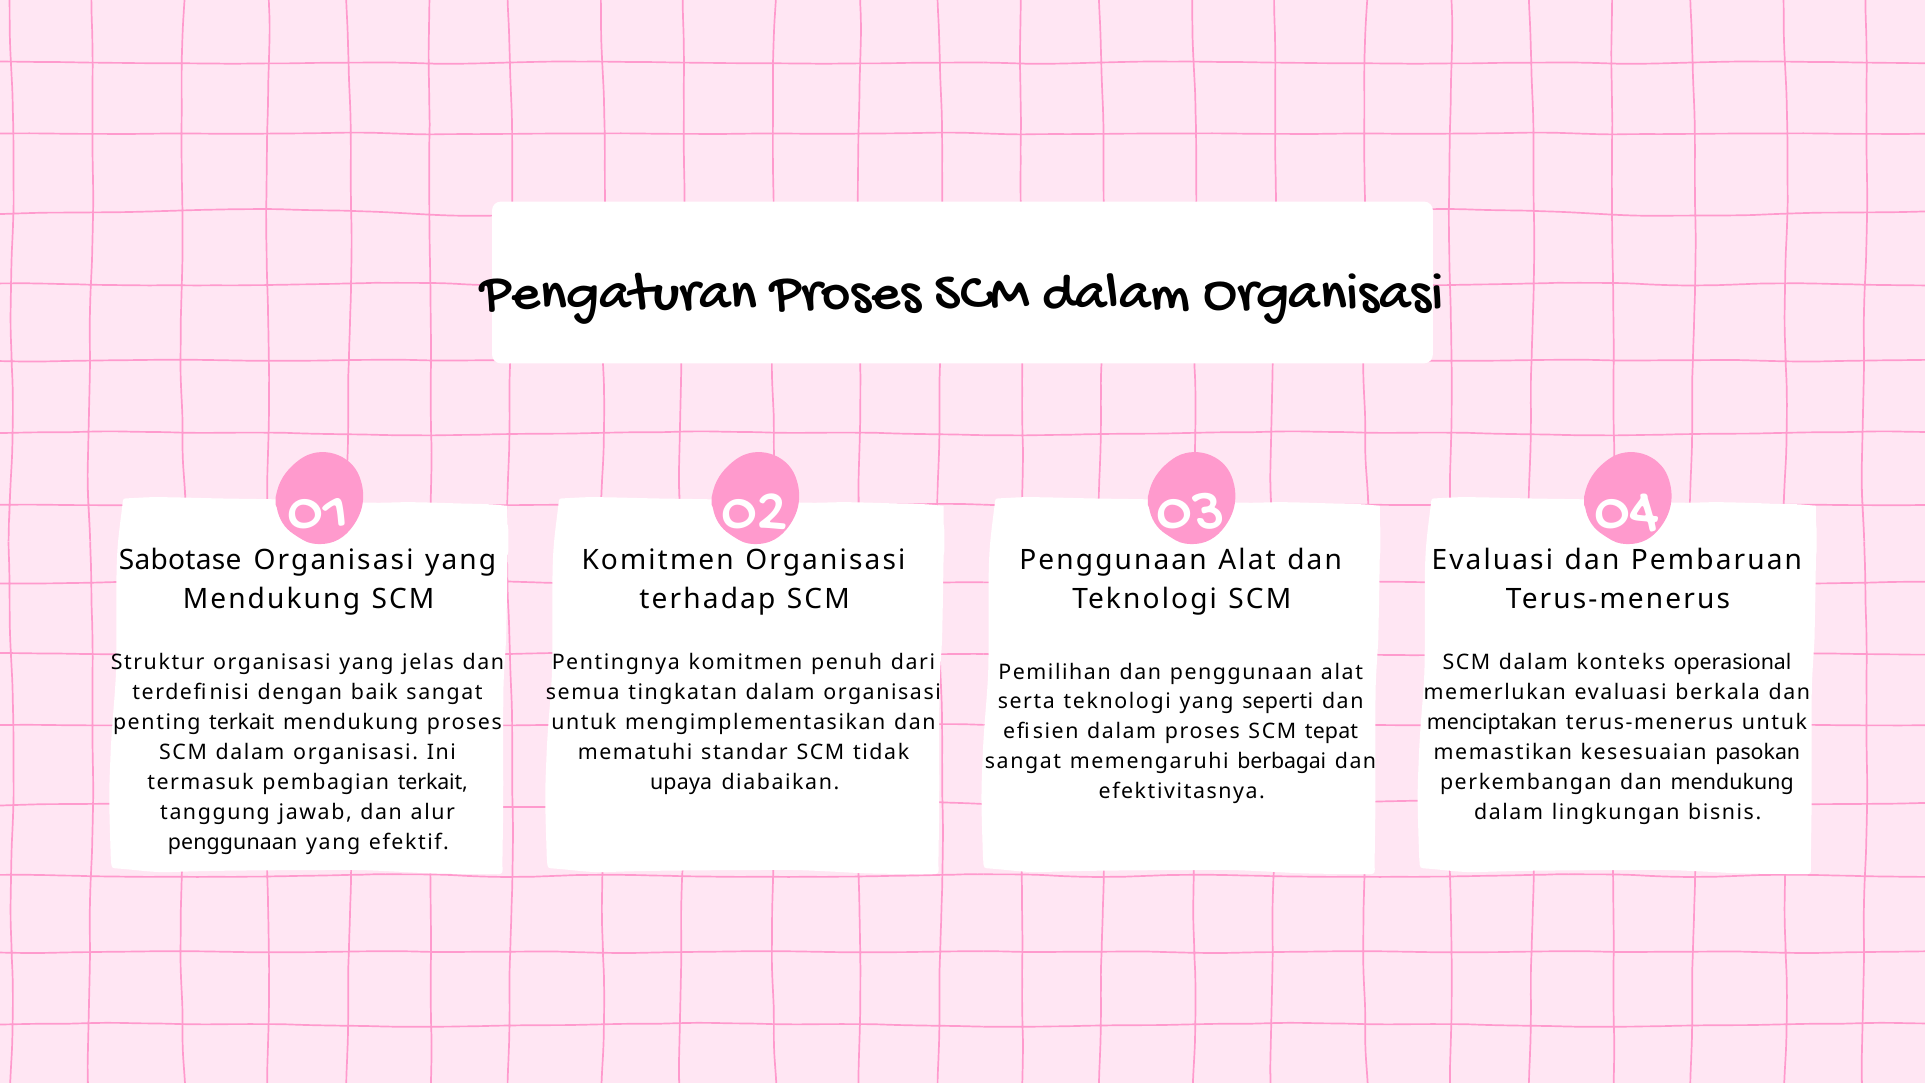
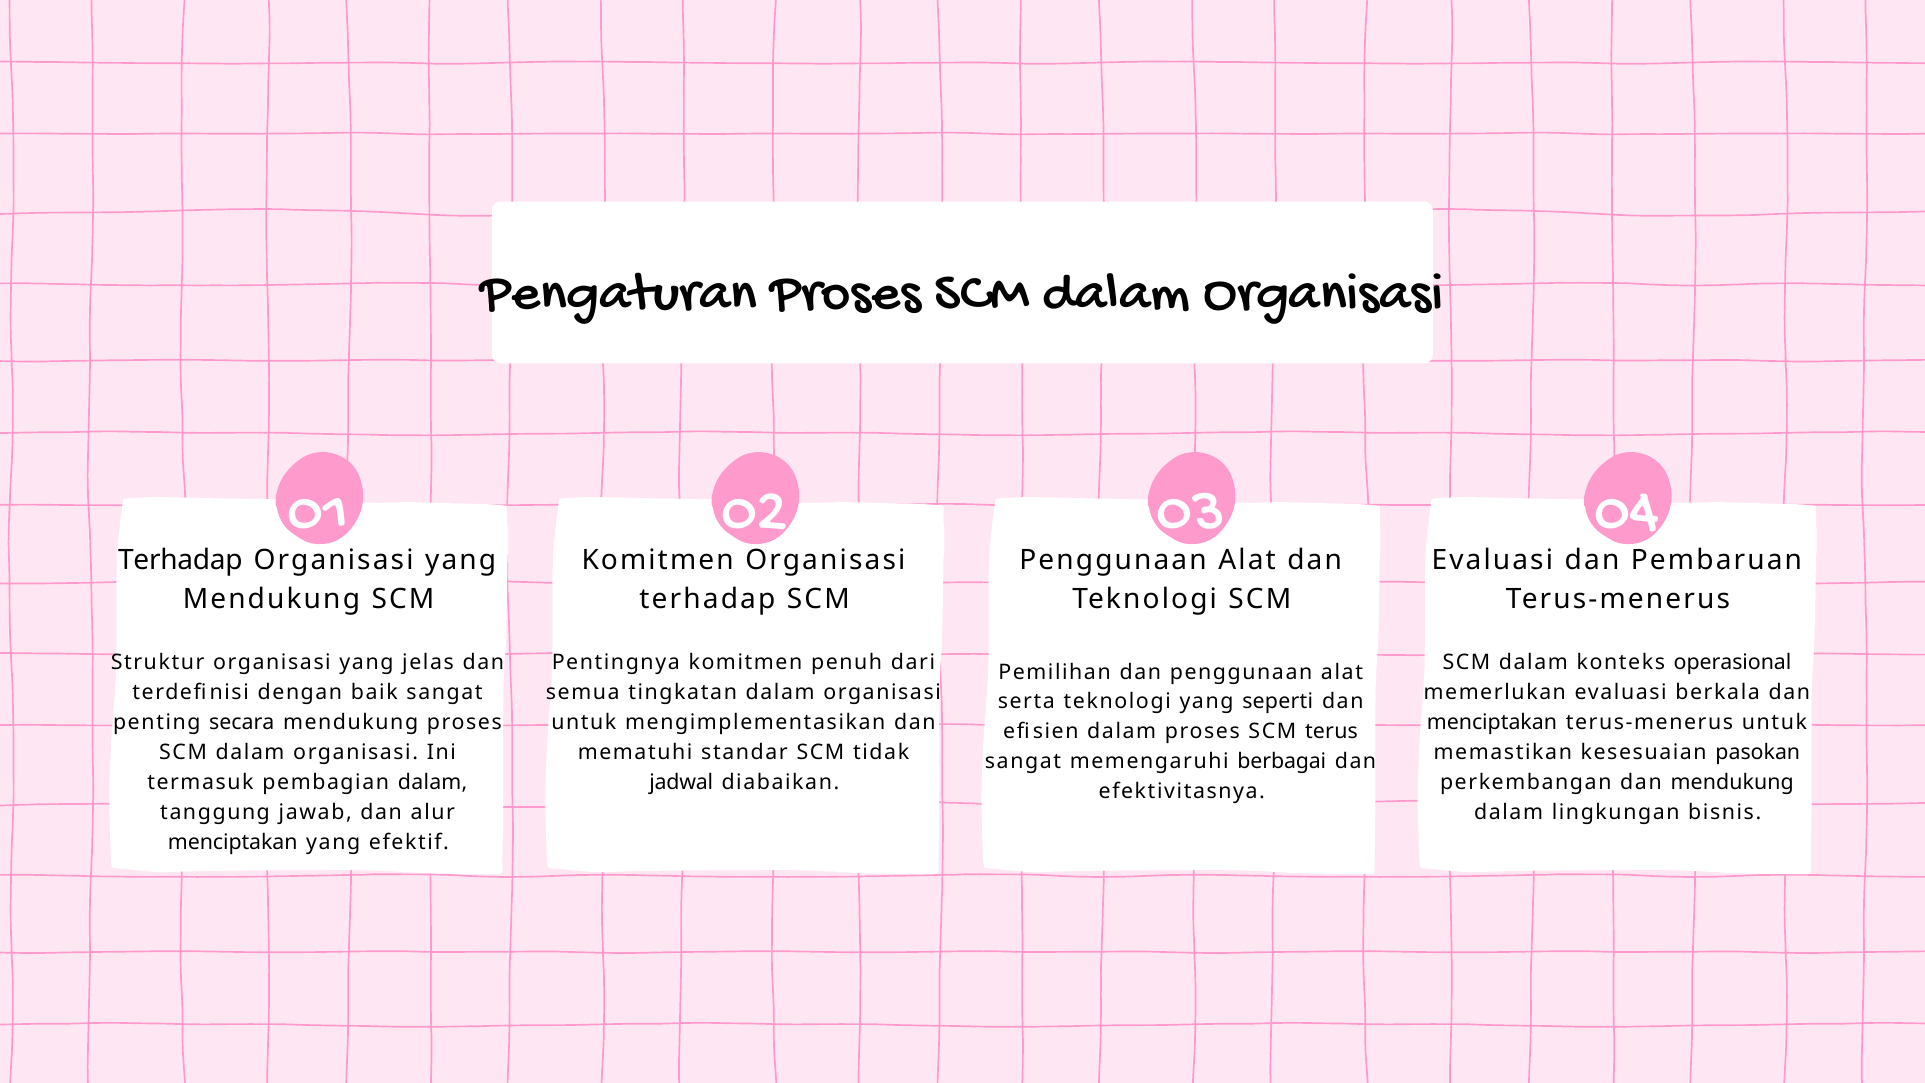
Sabotase: Sabotase -> Terhadap (180, 560)
penting terkait: terkait -> secara (242, 723)
tepat: tepat -> terus (1331, 732)
pembagian terkait: terkait -> dalam (433, 783)
upaya: upaya -> jadwal (681, 783)
penggunaan: penggunaan -> menciptakan (233, 842)
